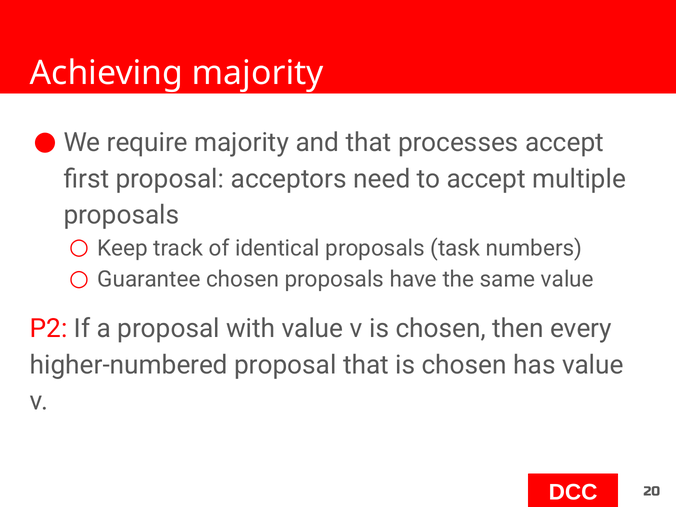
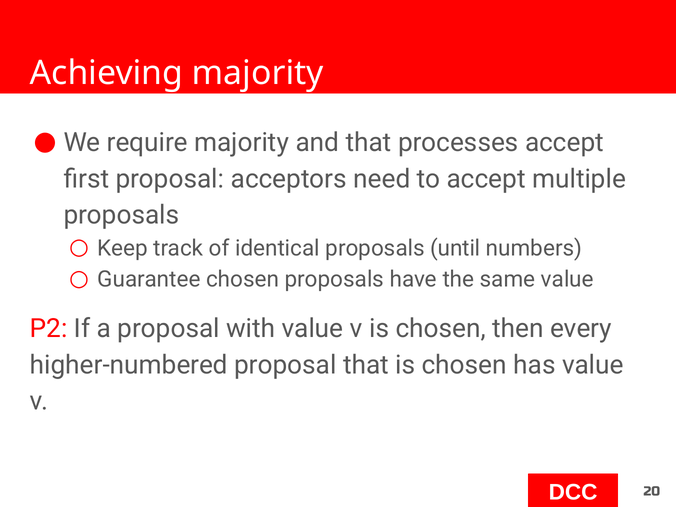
task: task -> until (455, 248)
